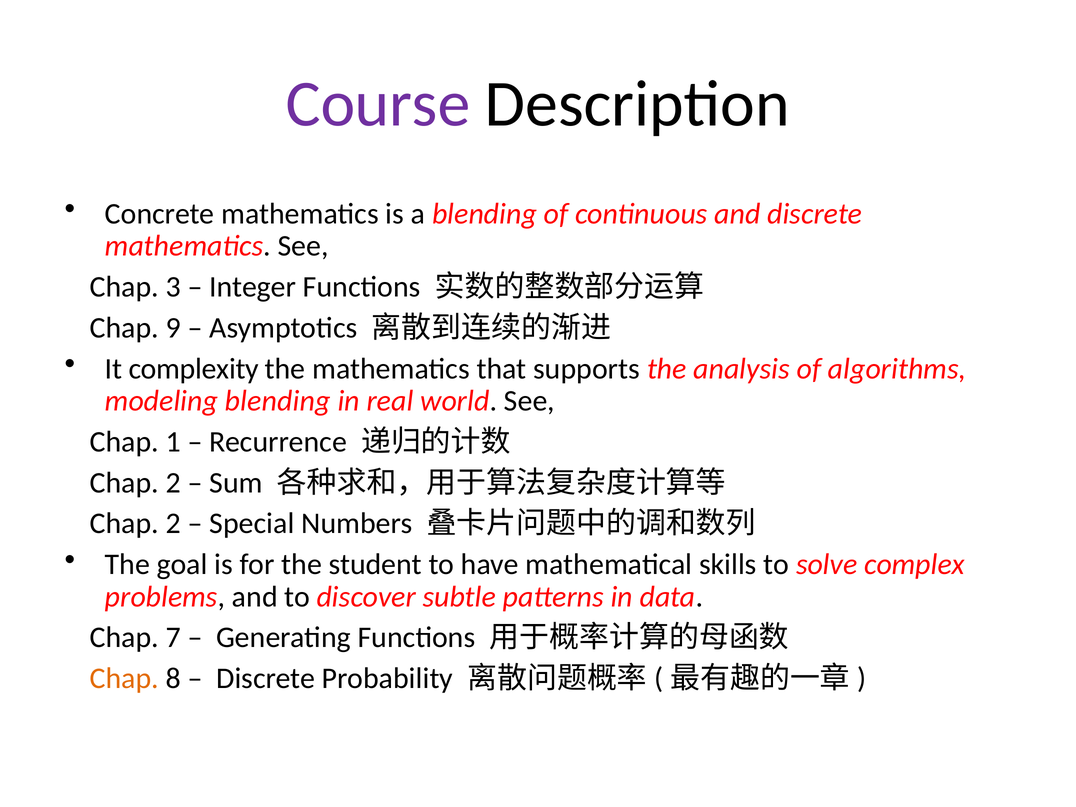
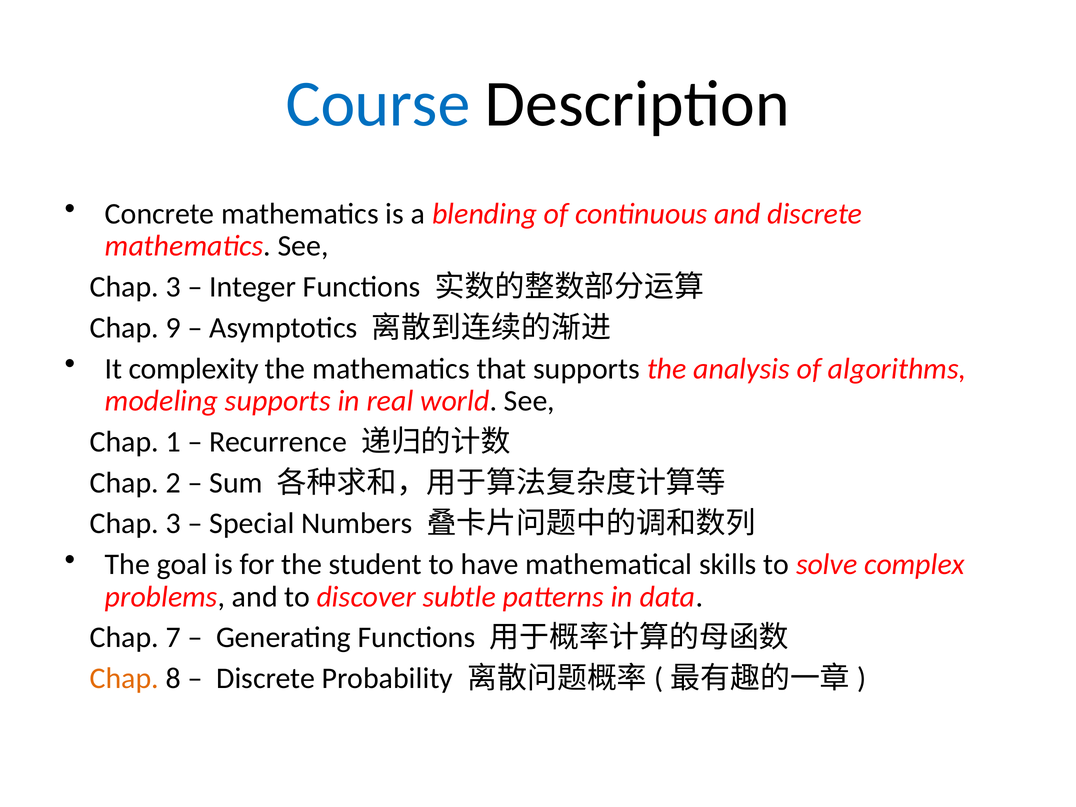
Course colour: purple -> blue (378, 104)
modeling blending: blending -> supports (278, 401)
2: 2 -> 3 (173, 524)
